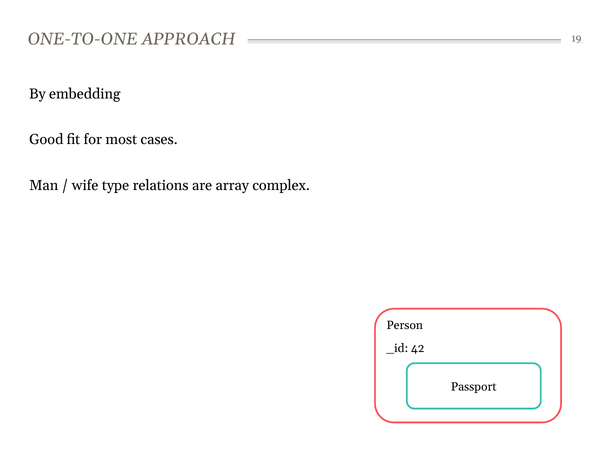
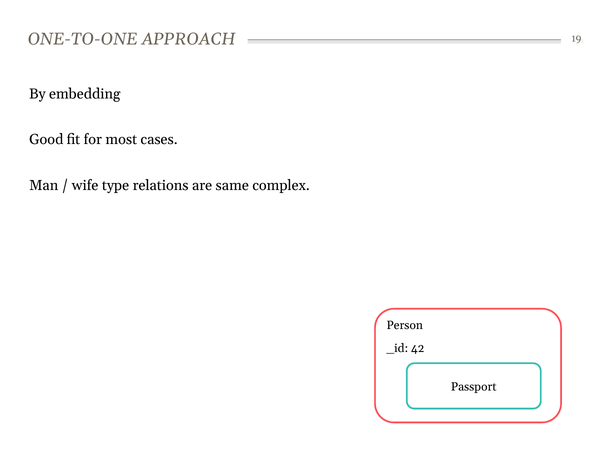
array: array -> same (232, 185)
